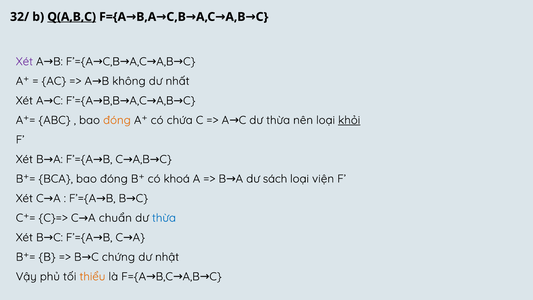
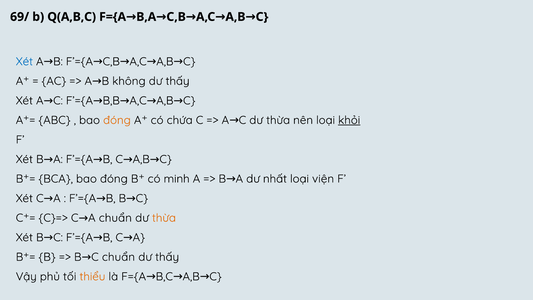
32/: 32/ -> 69/ (20, 17)
Q(A,B,C underline: present -> none (72, 17)
Xét colour: purple -> blue (24, 61)
không dư nhất: nhất -> thấy (178, 81)
khoá: khoá -> minh (177, 179)
sách: sách -> nhất (275, 179)
thừa colour: blue -> orange (164, 218)
C chứng: chứng -> chuẩn (118, 257)
nhật: nhật -> thấy (167, 257)
